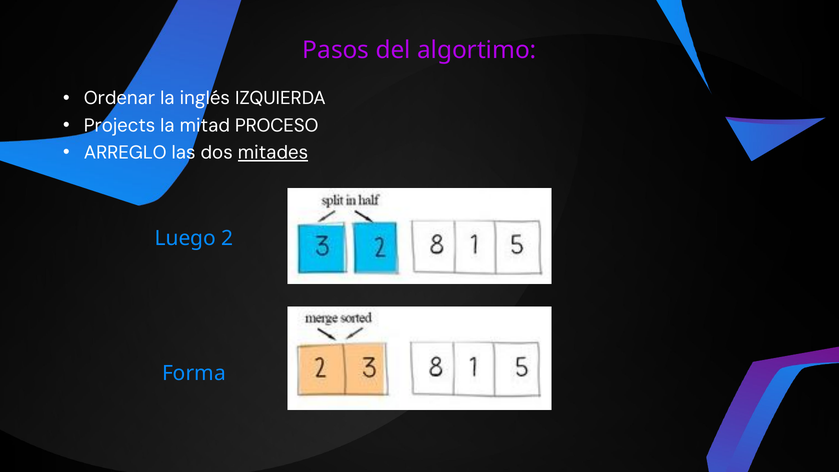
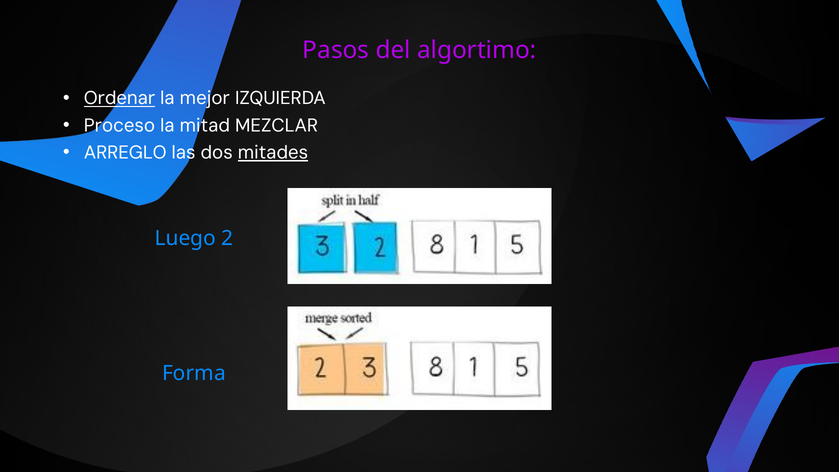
Ordenar underline: none -> present (120, 98)
inglés: inglés -> mejor (205, 98)
Projects: Projects -> Proceso (119, 126)
PROCESO: PROCESO -> MEZCLAR (277, 126)
